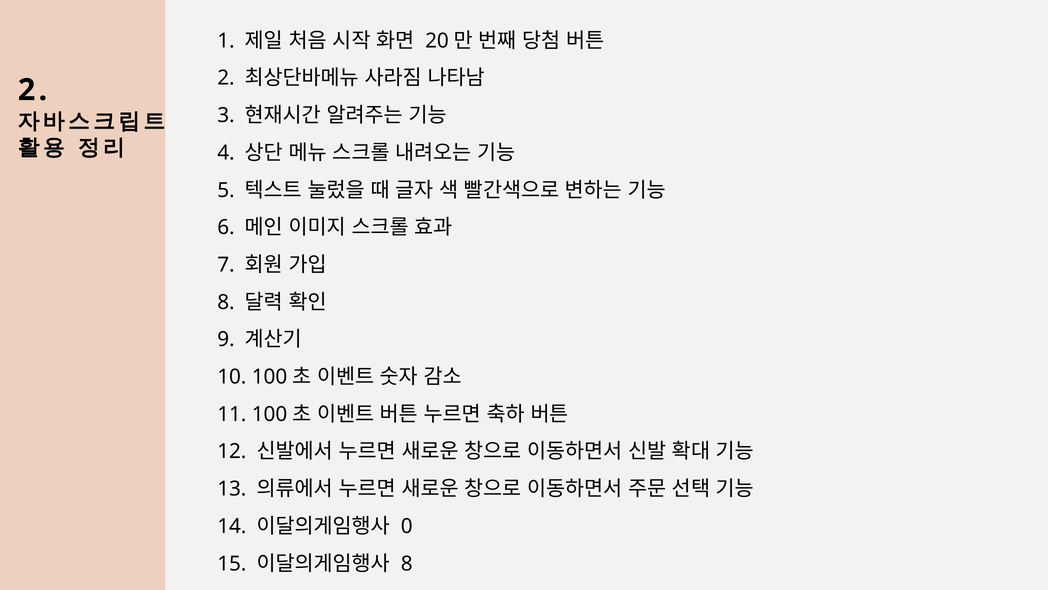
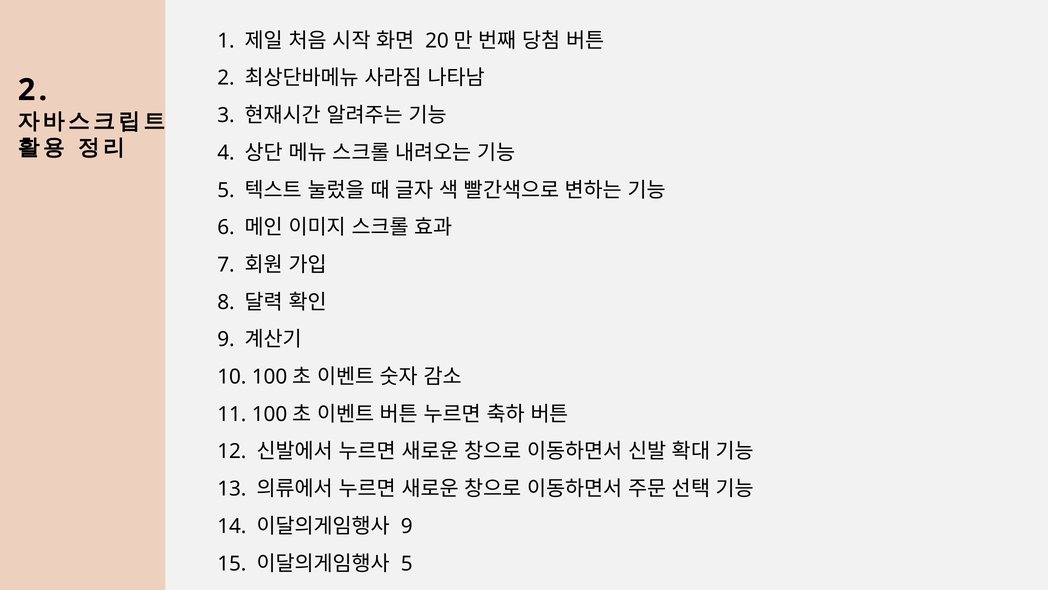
0: 0 -> 9 (407, 526)
8: 8 -> 5 (407, 563)
